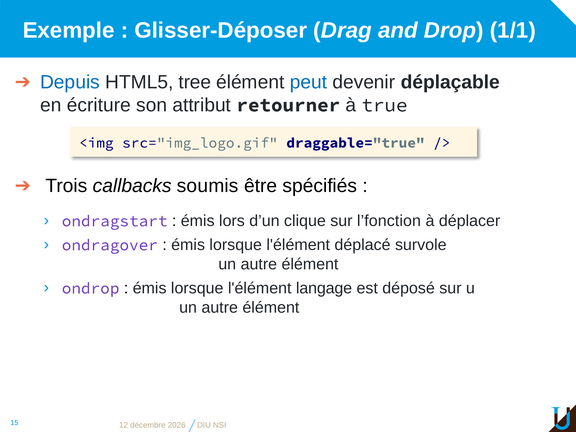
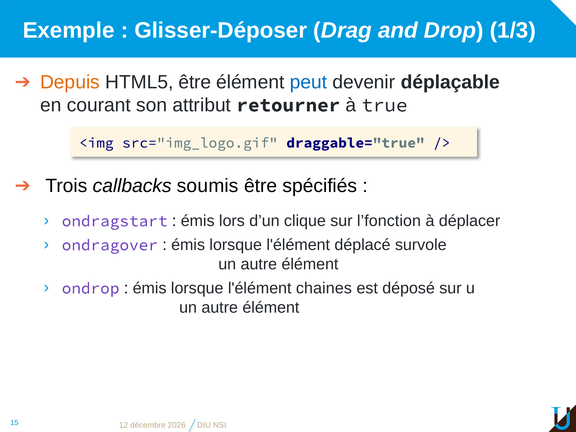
1/1: 1/1 -> 1/3 (513, 30)
Depuis colour: blue -> orange (70, 82)
HTML5 tree: tree -> être (195, 82)
écriture: écriture -> courant (99, 105)
langage: langage -> chaines (324, 288)
